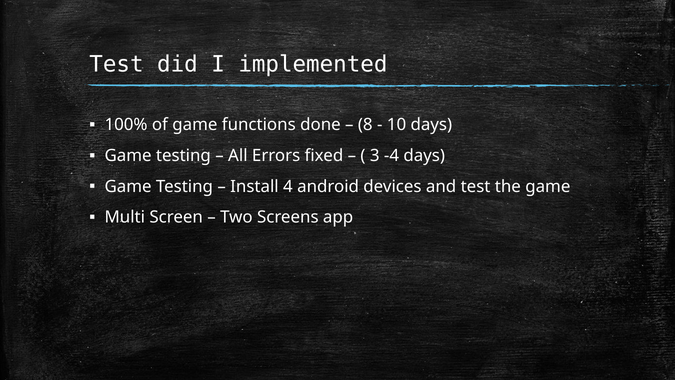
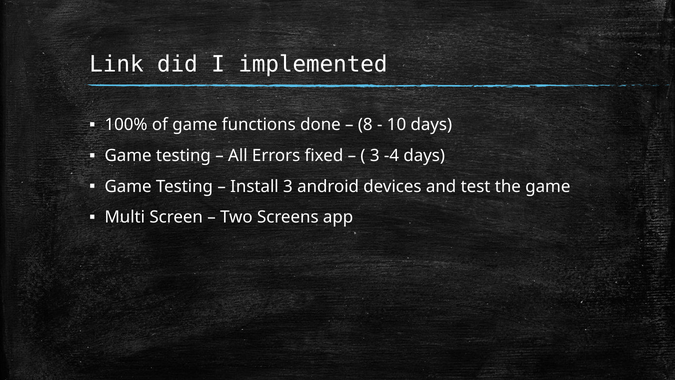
Test: Test -> Link (116, 64)
Install 4: 4 -> 3 (288, 186)
